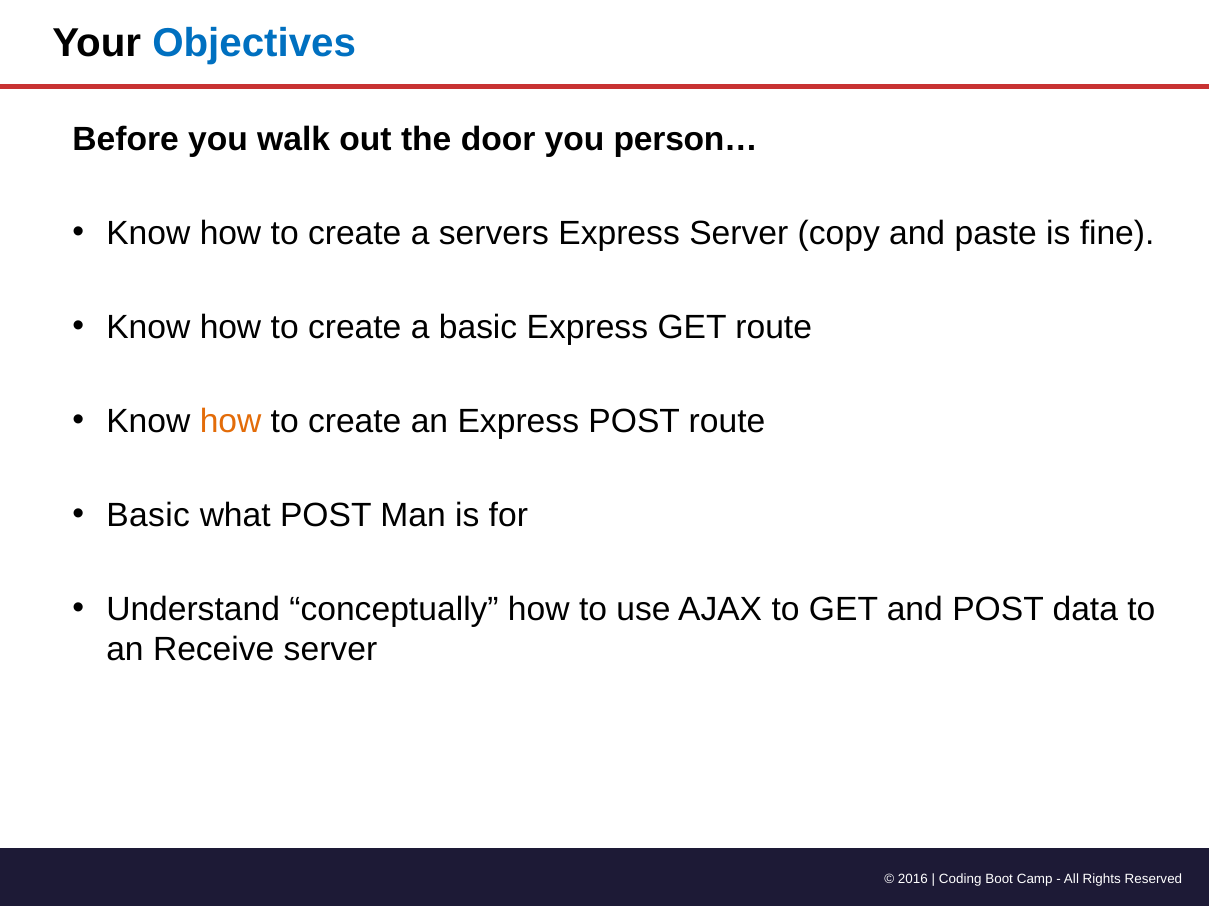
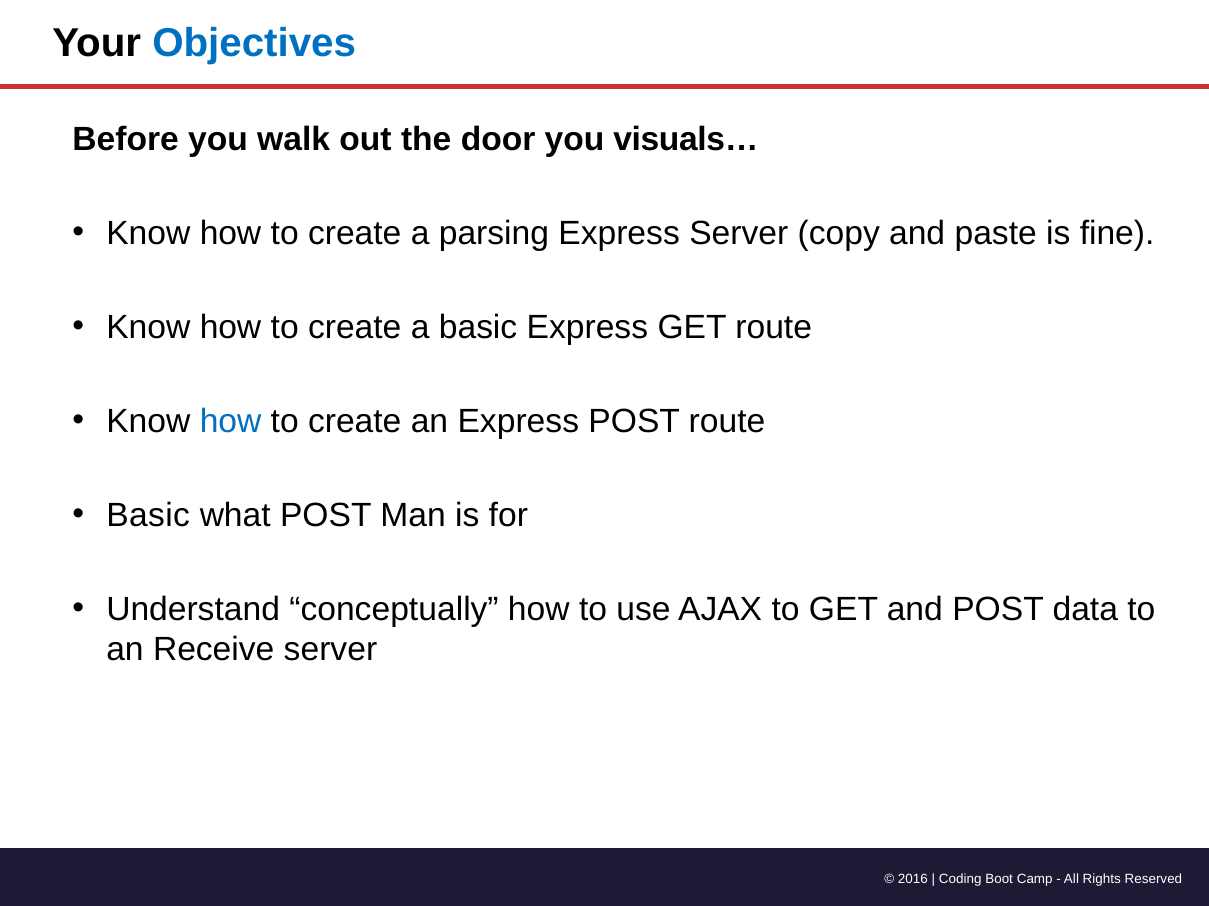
person…: person… -> visuals… (686, 139)
servers: servers -> parsing (494, 233)
how colour: orange -> blue (231, 422)
